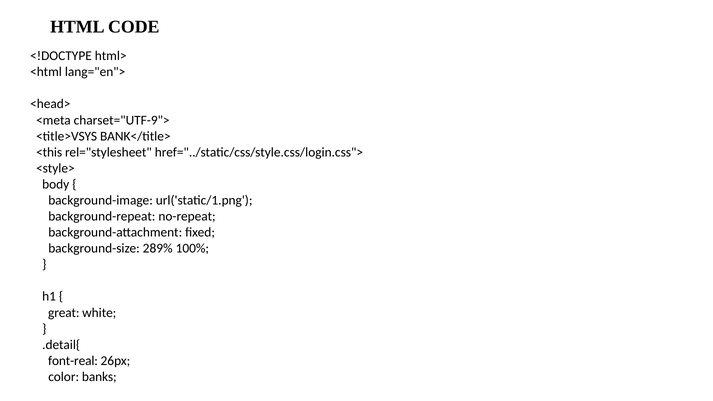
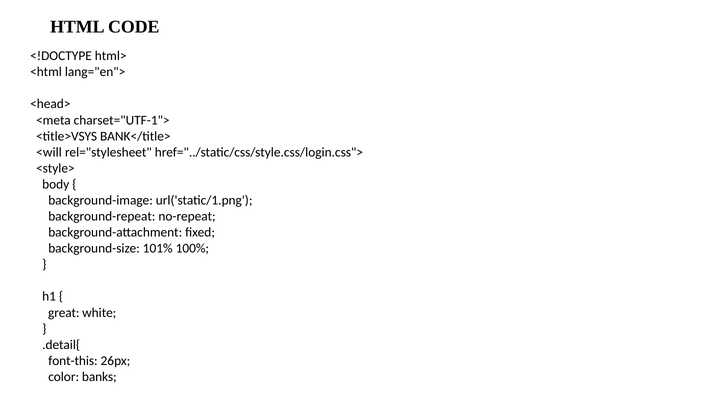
charset="UTF-9">: charset="UTF-9"> -> charset="UTF-1"> (122, 120)
<this: <this -> <will (49, 152)
289%: 289% -> 101% (158, 248)
font-real: font-real -> font-this (73, 361)
